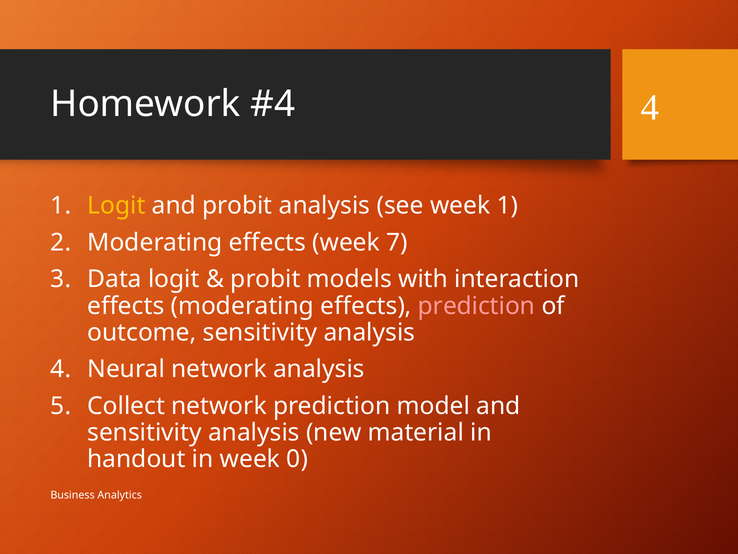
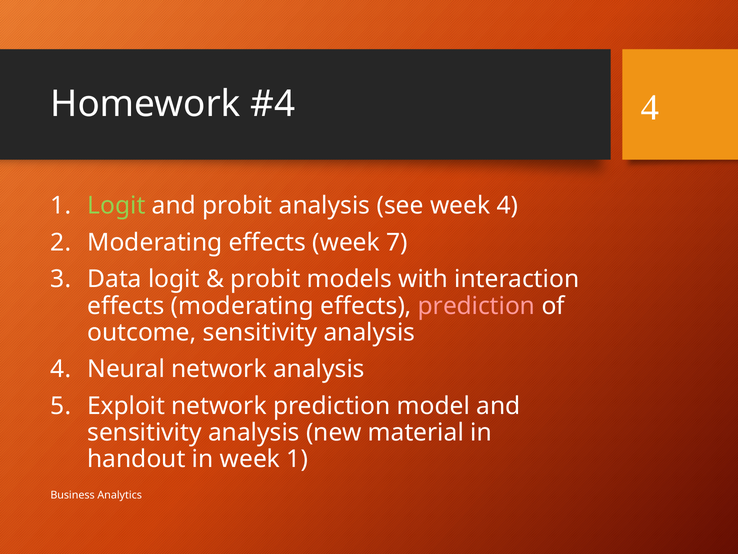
Logit colour: yellow -> light green (116, 205)
week 1: 1 -> 4 (507, 205)
Collect: Collect -> Exploit (126, 406)
week 0: 0 -> 1 (297, 459)
